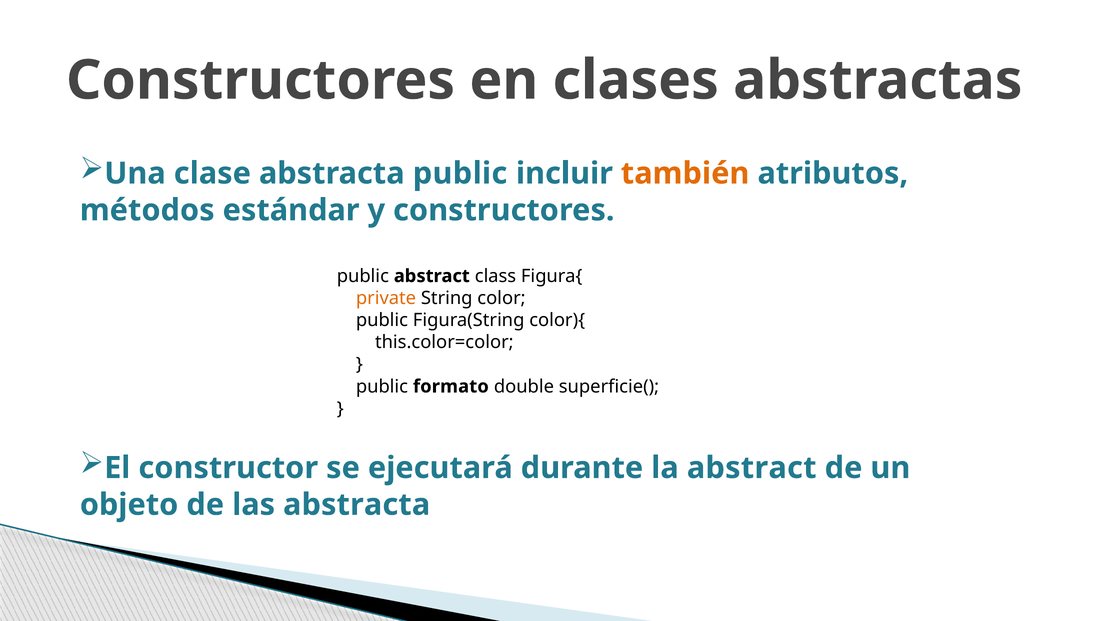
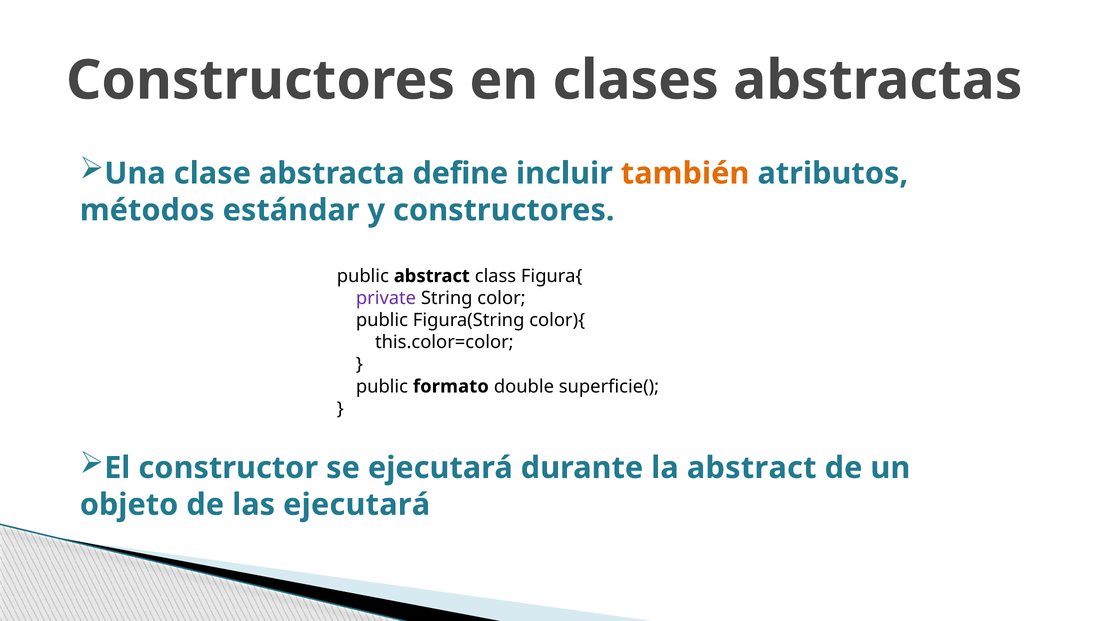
clase abstracta public: public -> define (460, 173)
private colour: orange -> purple (386, 298)
las abstracta: abstracta -> ejecutará (357, 505)
